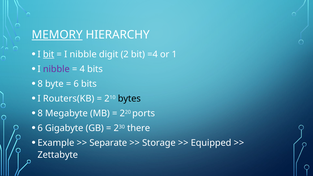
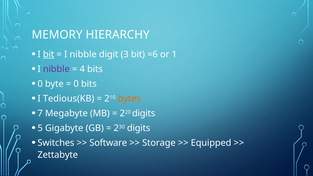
MEMORY underline: present -> none (57, 35)
2: 2 -> 3 (125, 54)
=4: =4 -> =6 (153, 54)
8: 8 -> 0 (40, 84)
6: 6 -> 0 (76, 84)
Routers(KB: Routers(KB -> Tedious(KB (69, 99)
bytes colour: black -> orange (129, 99)
8: 8 -> 7 (40, 113)
220 ports: ports -> digits (144, 113)
6: 6 -> 5 (40, 128)
230 there: there -> digits (139, 128)
Example: Example -> Switches (56, 143)
Separate: Separate -> Software (108, 143)
